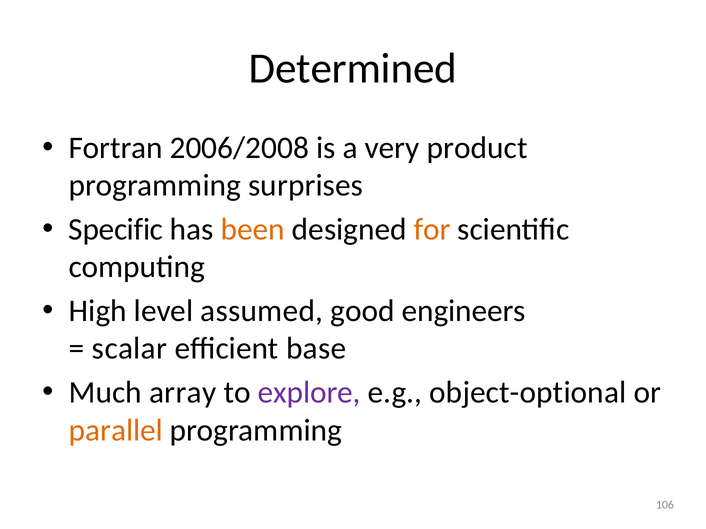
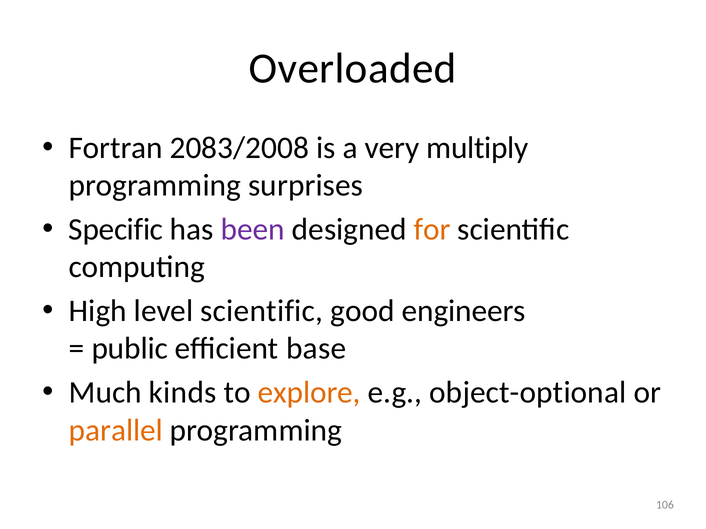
Determined: Determined -> Overloaded (353, 68)
2006/2008: 2006/2008 -> 2083/2008 (239, 148)
product: product -> multiply (477, 148)
been colour: orange -> purple (253, 230)
level assumed: assumed -> scientific (262, 311)
scalar: scalar -> public (130, 349)
array: array -> kinds (183, 393)
explore colour: purple -> orange (309, 393)
